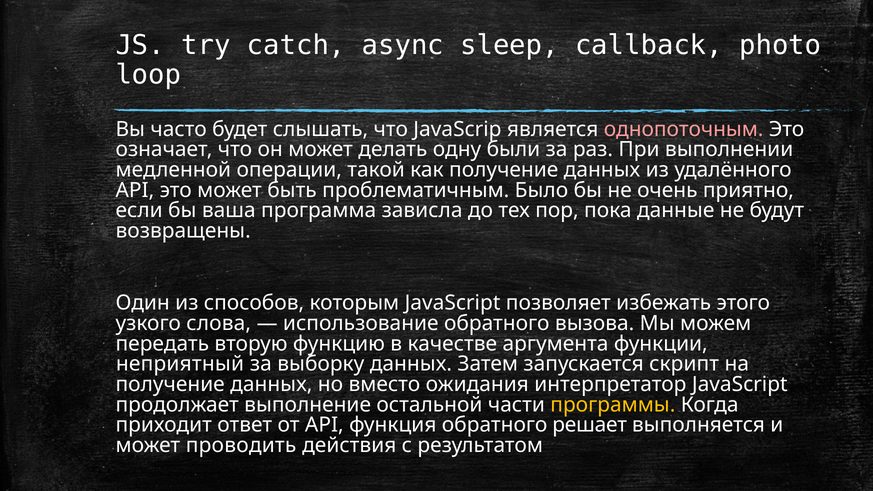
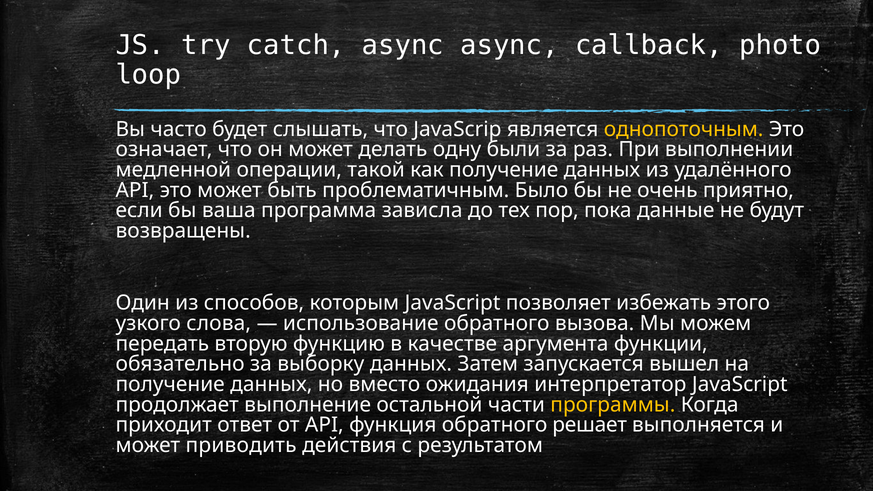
async sleep: sleep -> async (509, 45)
однопоточным colour: pink -> yellow (684, 129)
неприятный: неприятный -> обязательно (180, 364)
скрипт: скрипт -> вышел (684, 364)
проводить: проводить -> приводить (241, 445)
